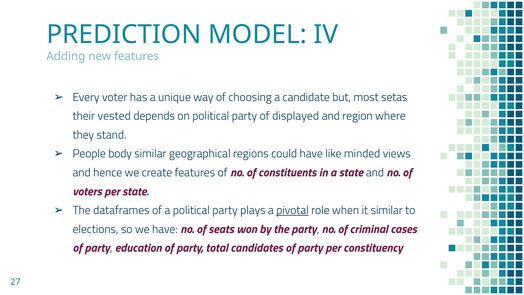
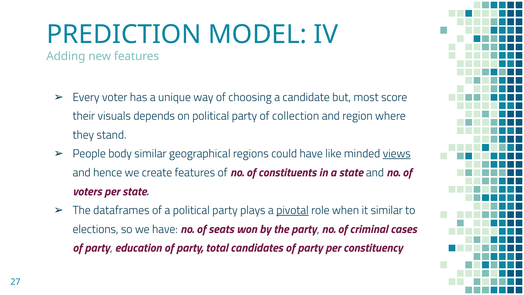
setas: setas -> score (394, 97)
vested: vested -> visuals (114, 116)
displayed: displayed -> collection (296, 116)
views underline: none -> present (397, 154)
